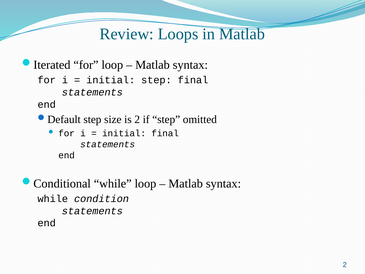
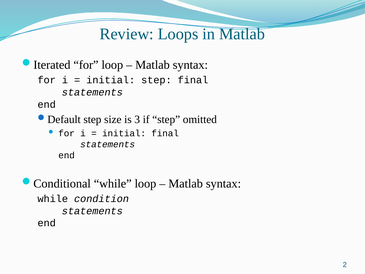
is 2: 2 -> 3 (137, 119)
